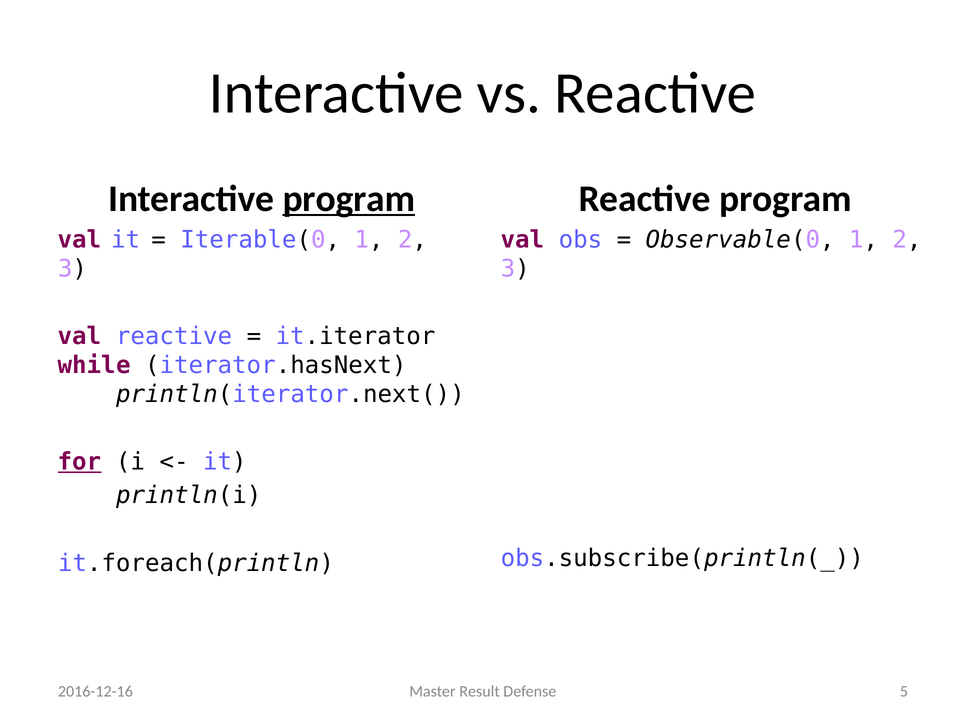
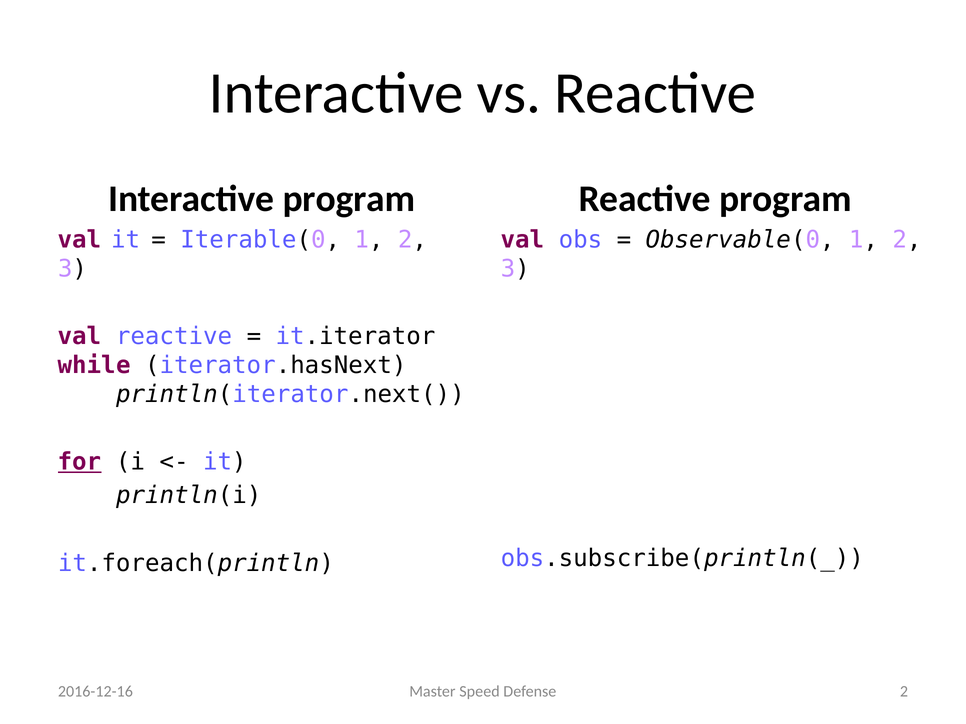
program underline: present -> none (349, 199)
Result: Result -> Speed (480, 692)
Defense 5: 5 -> 2 (904, 692)
